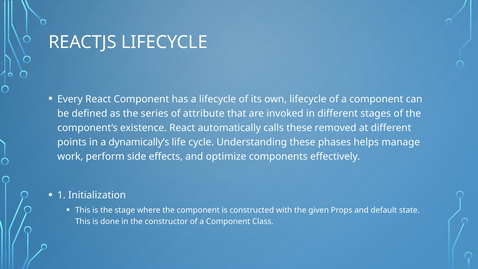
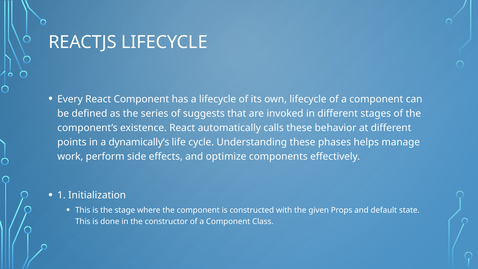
attribute: attribute -> suggests (204, 113)
removed: removed -> behavior (336, 128)
